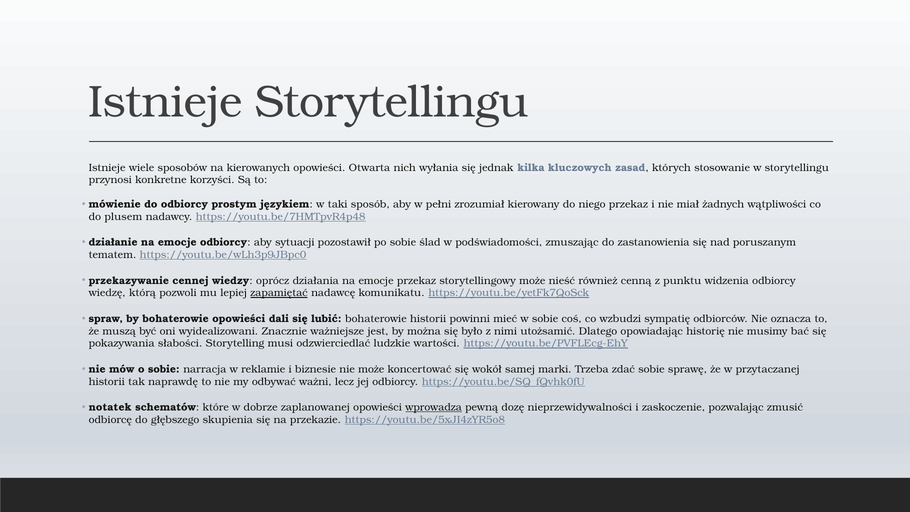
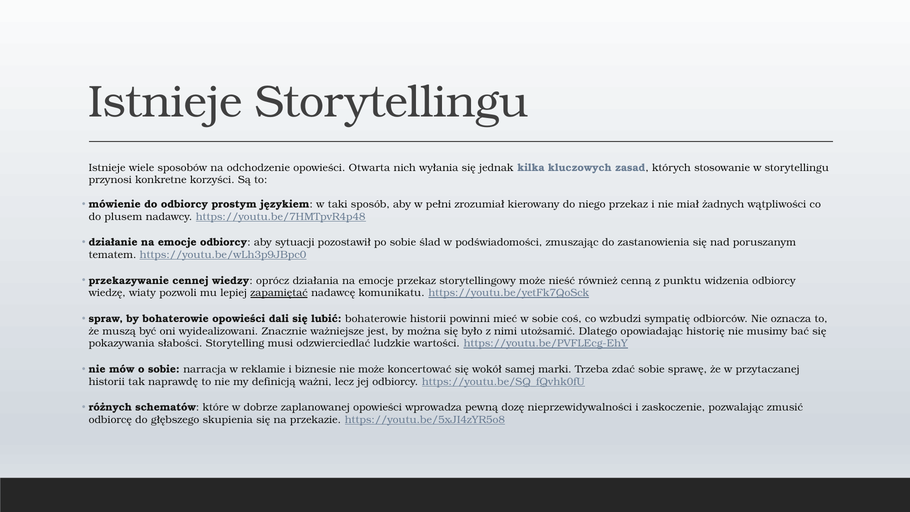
kierowanych: kierowanych -> odchodzenie (258, 168)
którą: którą -> wiaty (142, 293)
odbywać: odbywać -> definicją (274, 382)
notatek: notatek -> różnych (110, 407)
wprowadza underline: present -> none (434, 407)
